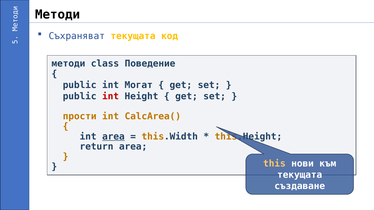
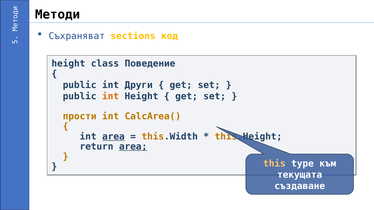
Съхраняват текущата: текущата -> sections (133, 36)
методи: методи -> height (68, 64)
Могат: Могат -> Други (139, 85)
int colour: red -> orange (111, 96)
area underline: none -> present (133, 147)
нови: нови -> type (303, 164)
